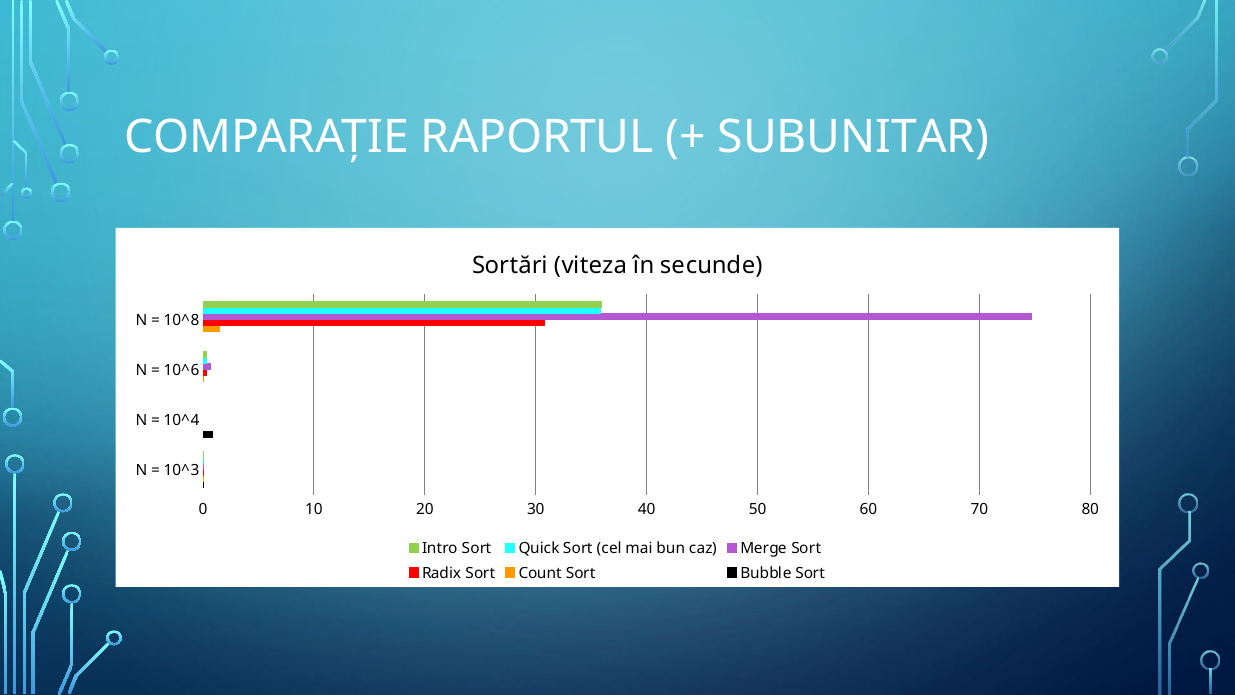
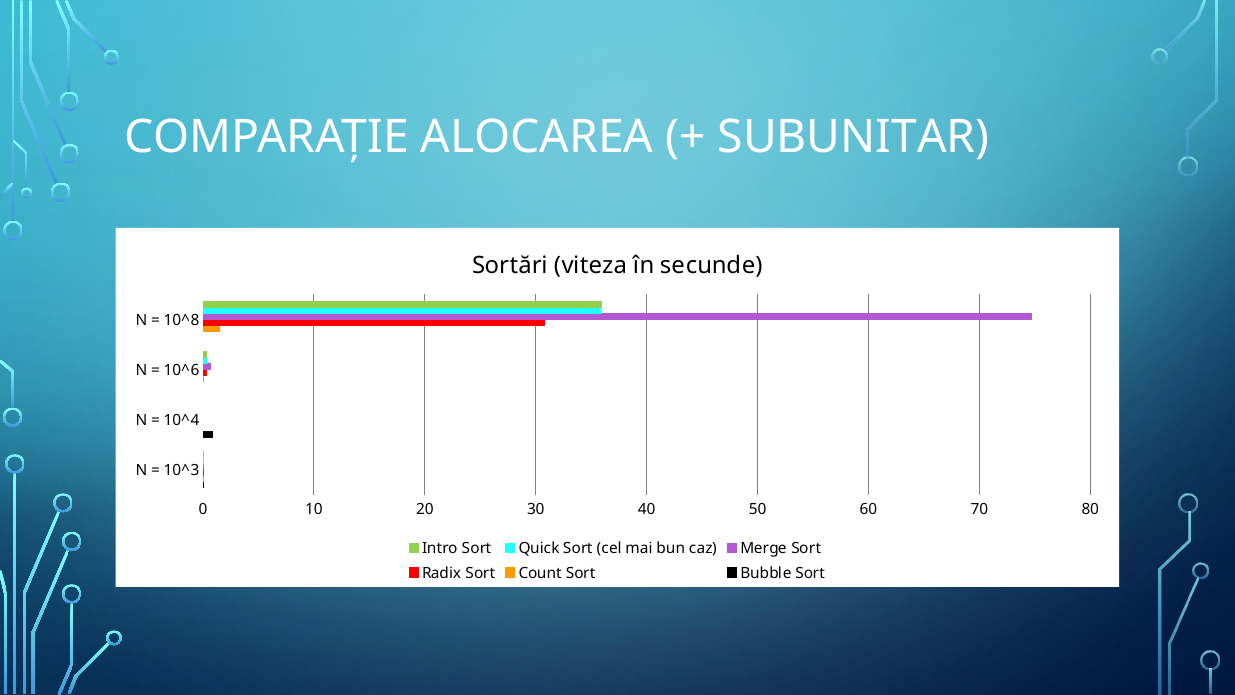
RAPORTUL: RAPORTUL -> ALOCAREA (537, 137)
